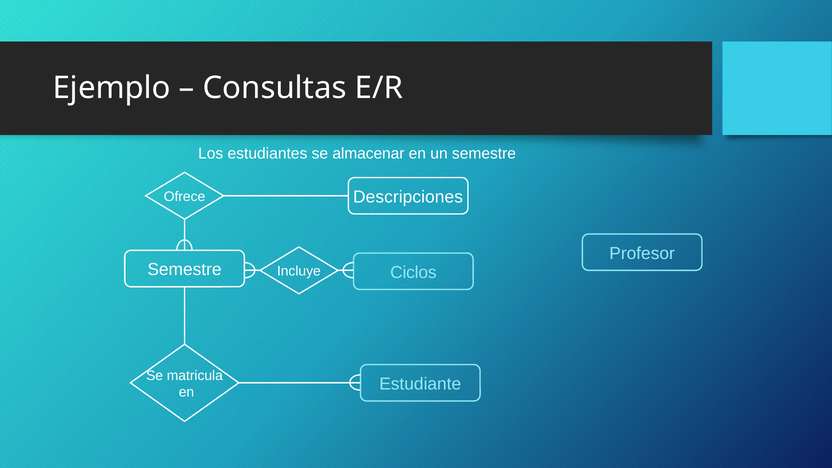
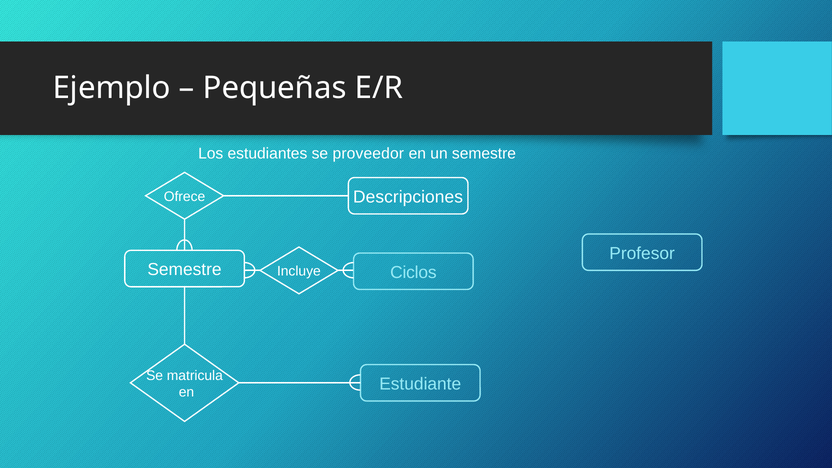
Consultas: Consultas -> Pequeñas (275, 88)
almacenar: almacenar -> proveedor (368, 154)
